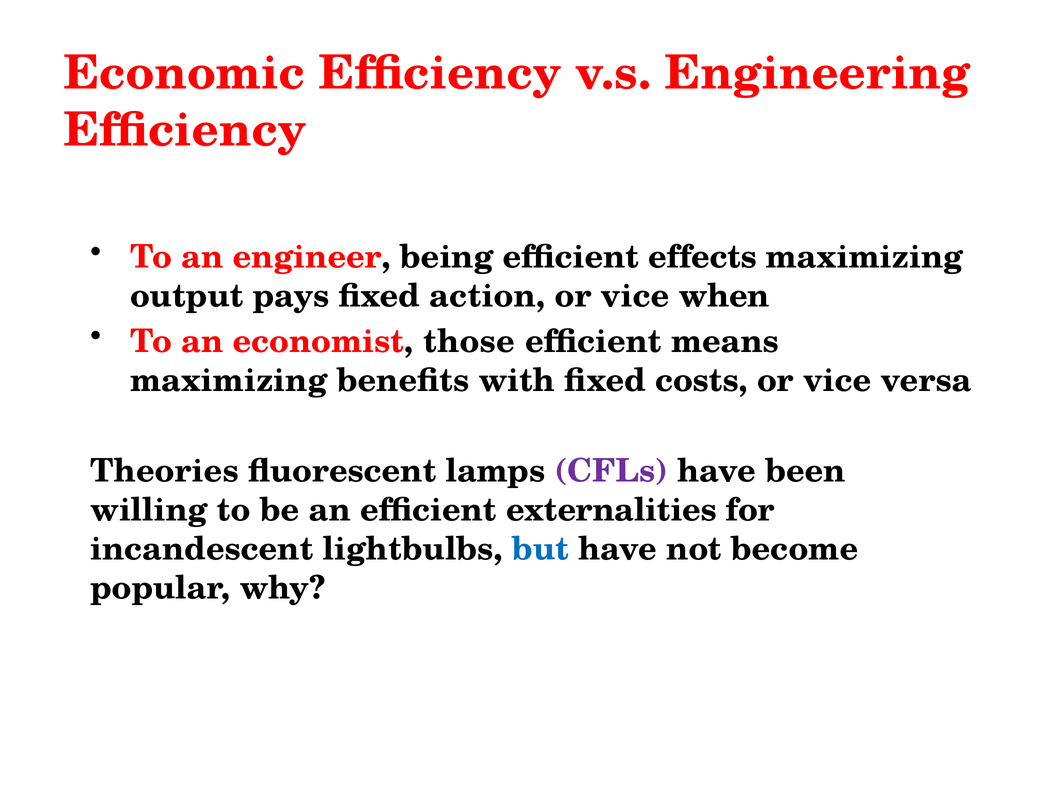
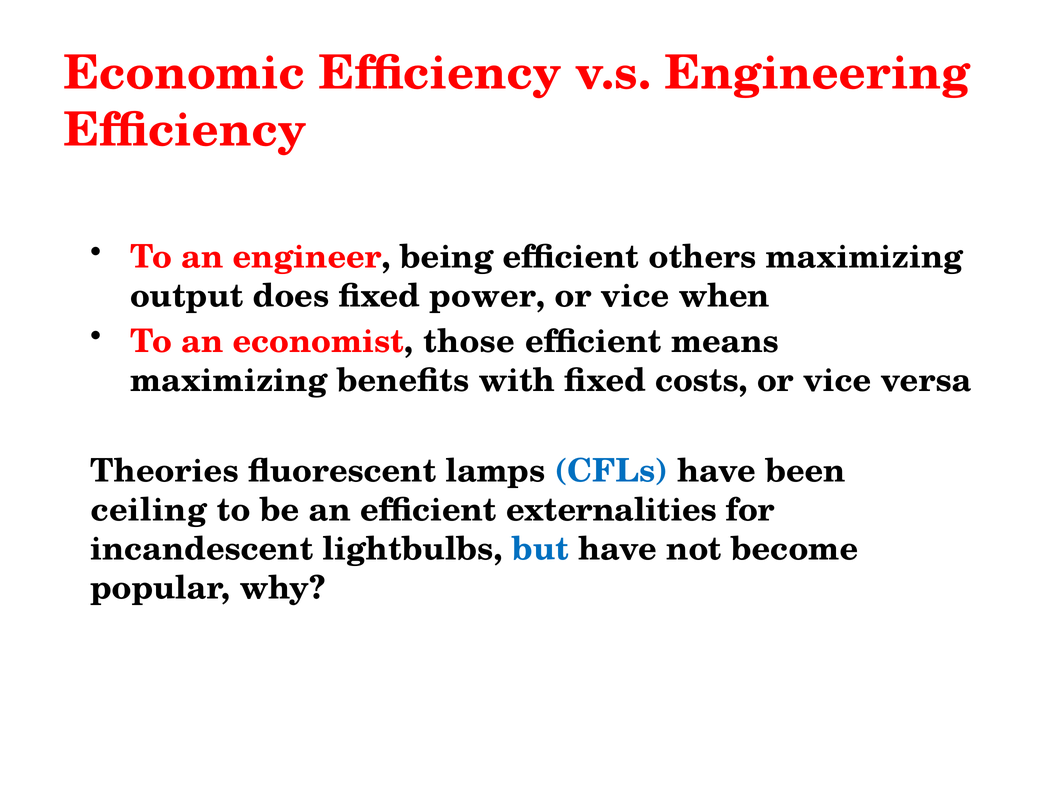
effects: effects -> others (703, 257)
pays: pays -> does (291, 296)
action: action -> power (487, 296)
CFLs colour: purple -> blue (611, 471)
willing: willing -> ceiling (149, 510)
